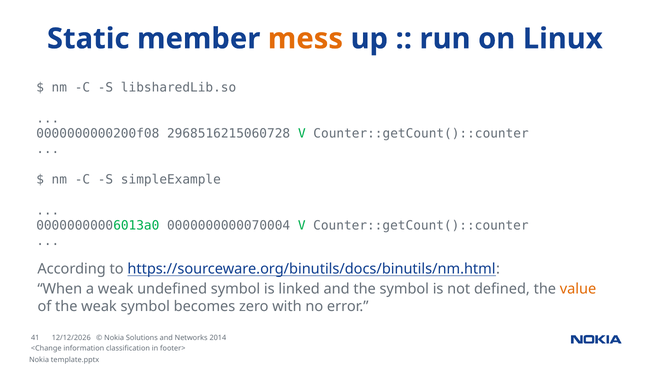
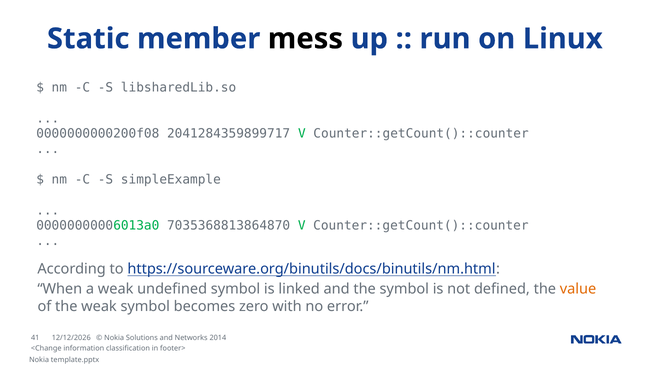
mess colour: orange -> black (305, 39)
2968516215060728: 2968516215060728 -> 2041284359899717 (229, 134)
0000000000070004: 0000000000070004 -> 7035368813864870 (229, 226)
